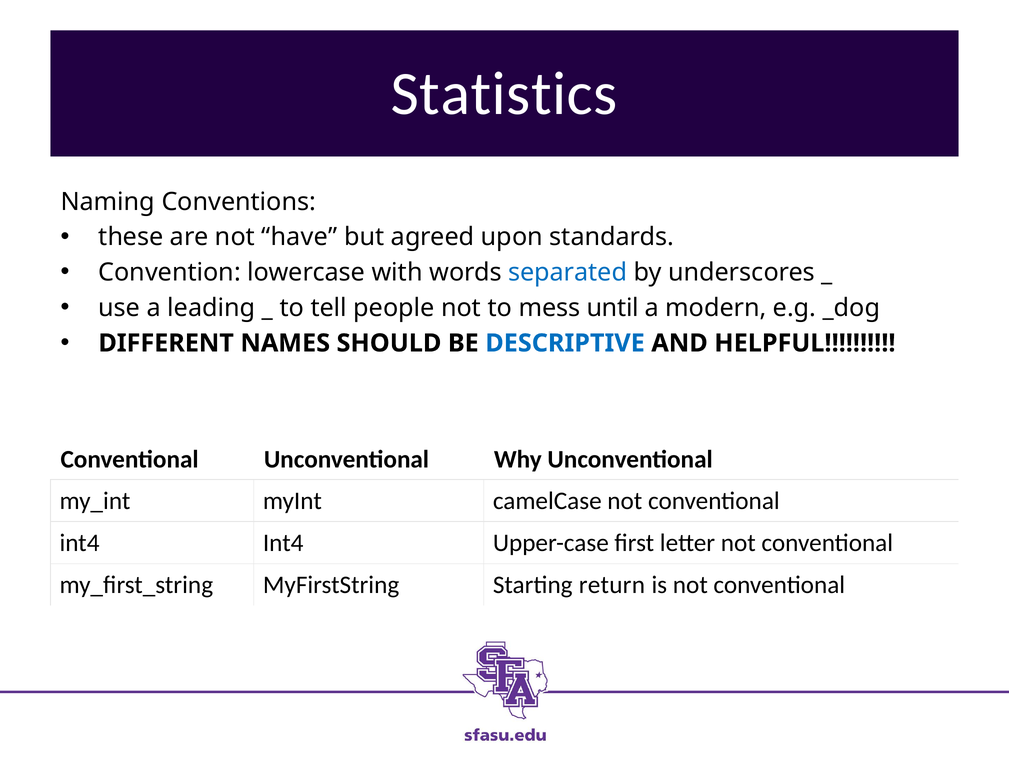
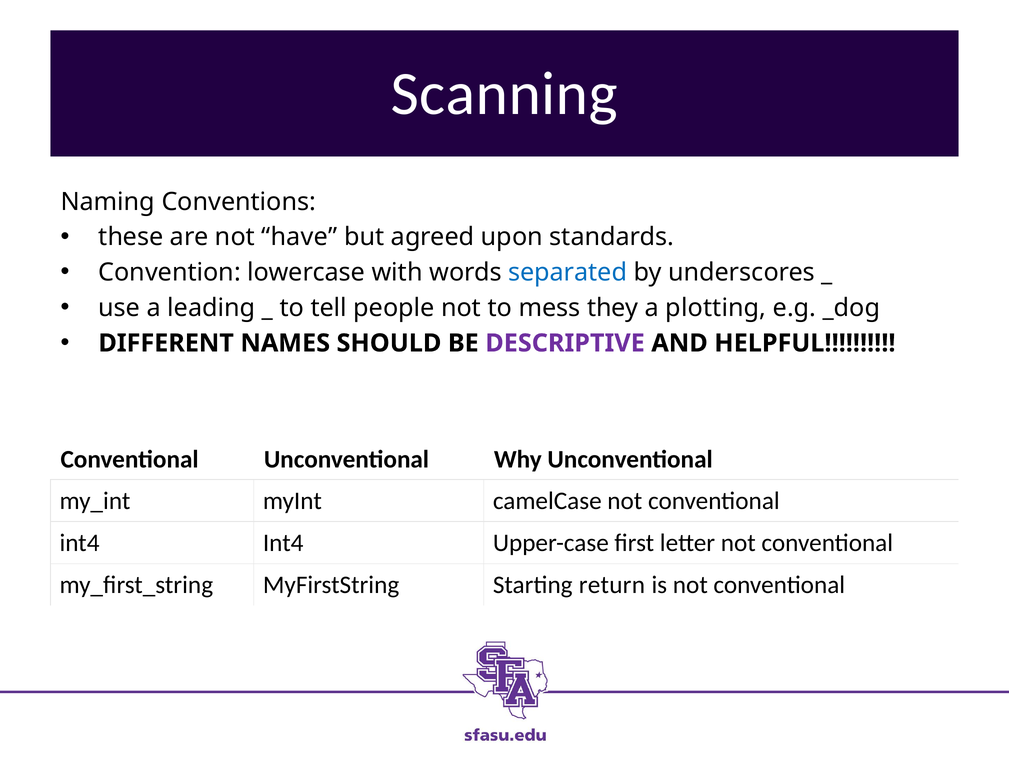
Statistics: Statistics -> Scanning (504, 94)
until: until -> they (613, 308)
modern: modern -> plotting (716, 308)
DESCRIPTIVE colour: blue -> purple (565, 343)
